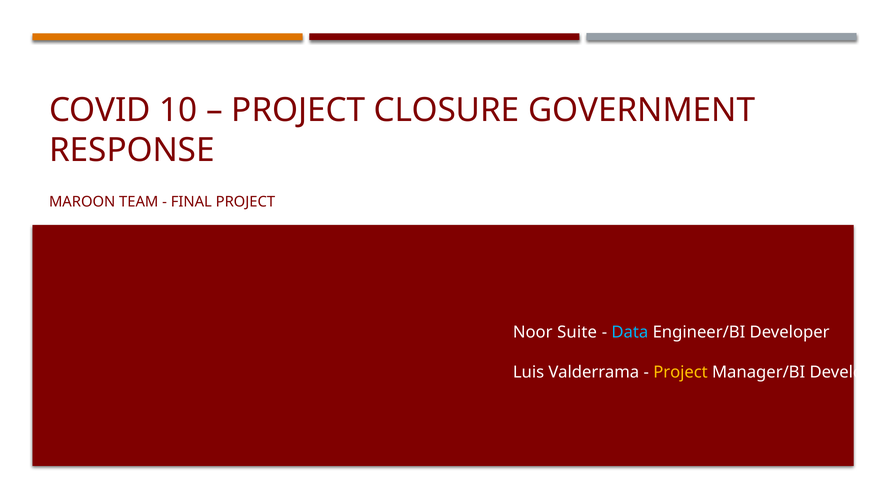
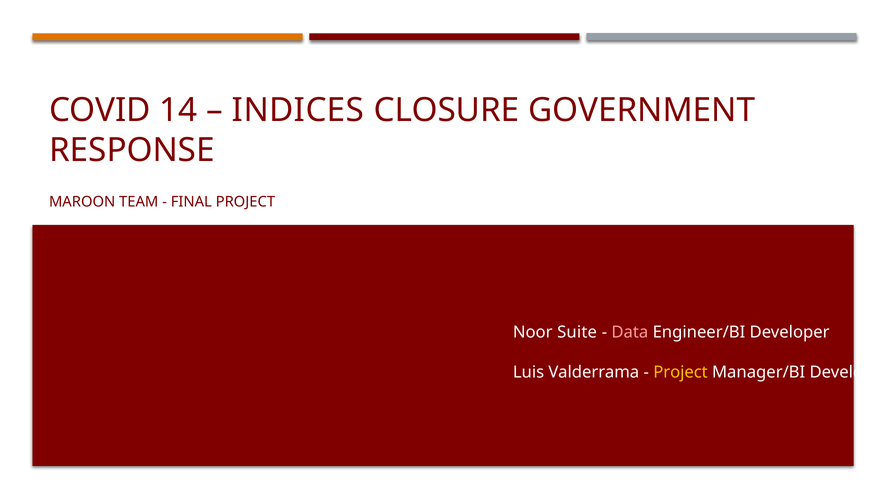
10: 10 -> 14 (178, 111)
PROJECT: PROJECT -> INDICES (298, 111)
Data colour: light blue -> pink (630, 333)
